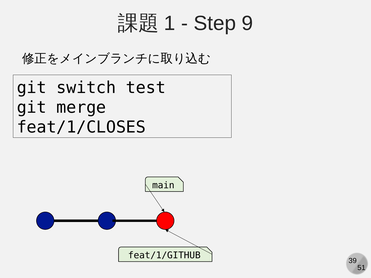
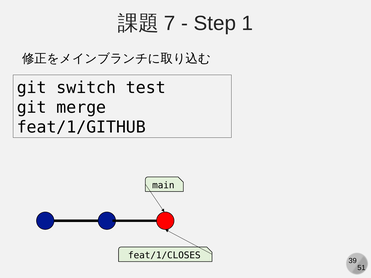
1: 1 -> 7 (170, 23)
9: 9 -> 1 (247, 23)
feat/1/CLOSES: feat/1/CLOSES -> feat/1/GITHUB (81, 127)
feat/1/GITHUB: feat/1/GITHUB -> feat/1/CLOSES (164, 256)
